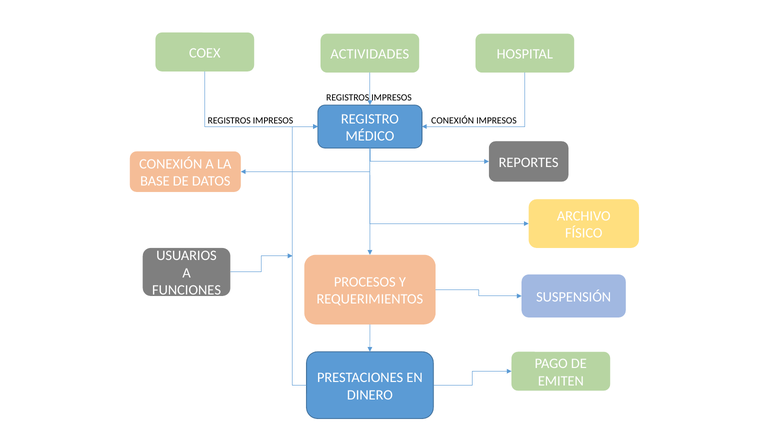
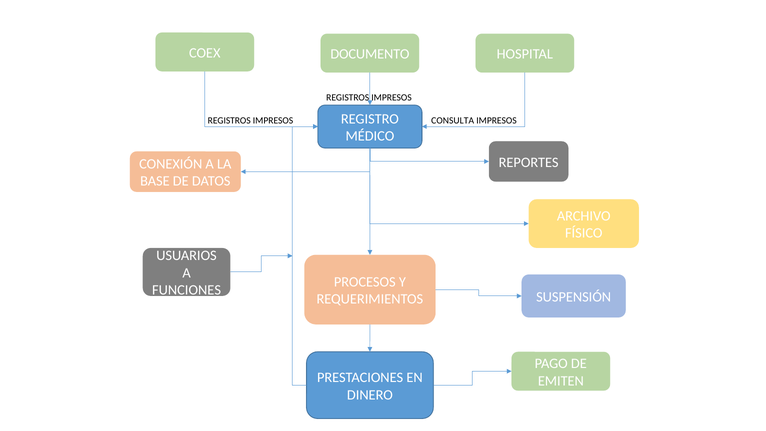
ACTIVIDADES: ACTIVIDADES -> DOCUMENTO (370, 54)
IMPRESOS CONEXIÓN: CONEXIÓN -> CONSULTA (453, 120)
